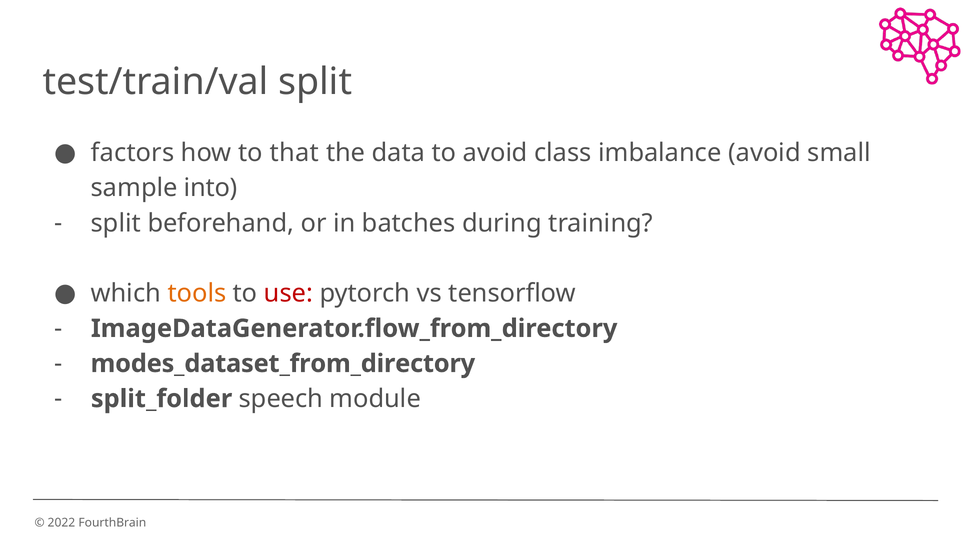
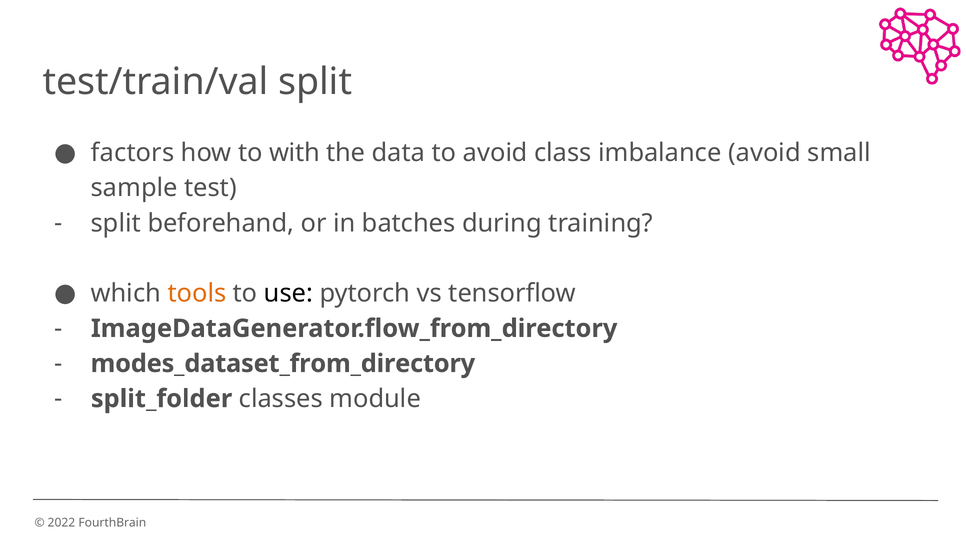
that: that -> with (295, 153)
into: into -> test (210, 188)
use colour: red -> black (289, 294)
speech: speech -> classes (281, 399)
